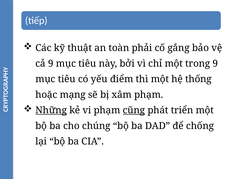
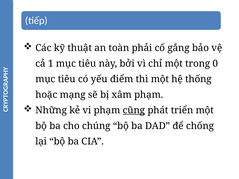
cả 9: 9 -> 1 (51, 64)
trong 9: 9 -> 0 (215, 64)
Những underline: present -> none (51, 110)
